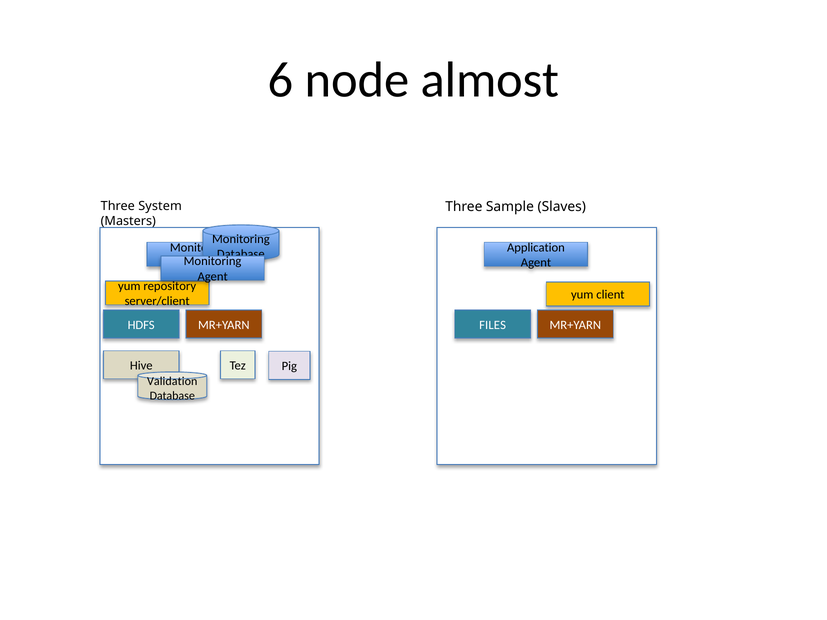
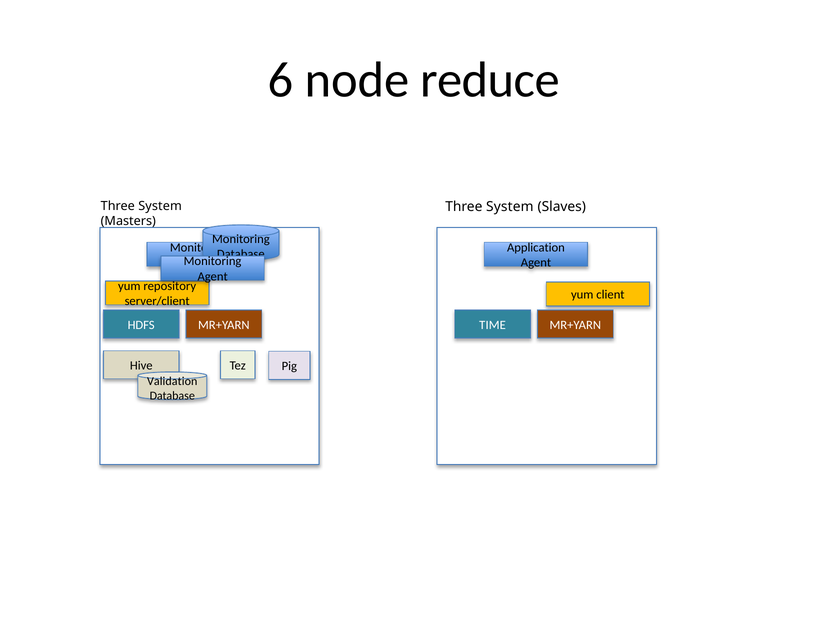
almost: almost -> reduce (490, 80)
Sample: Sample -> System (510, 207)
FILES: FILES -> TIME (493, 325)
